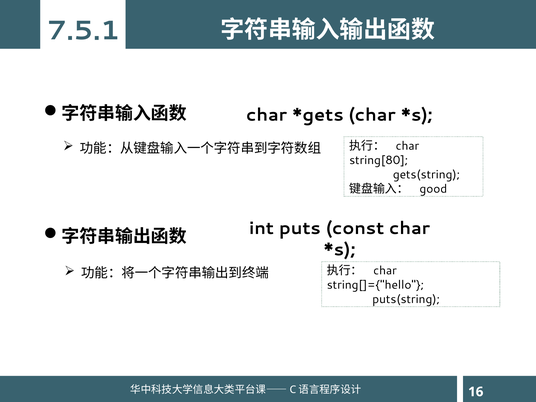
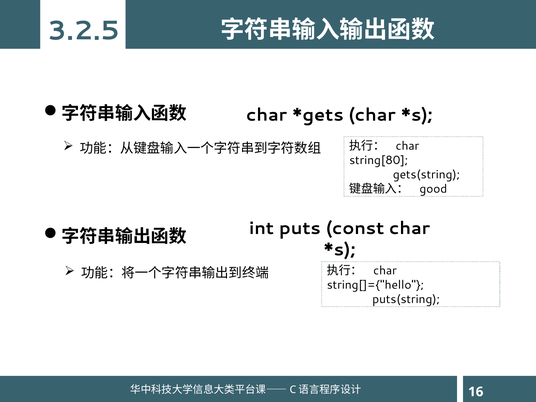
7.5.1: 7.5.1 -> 3.2.5 (84, 31)
